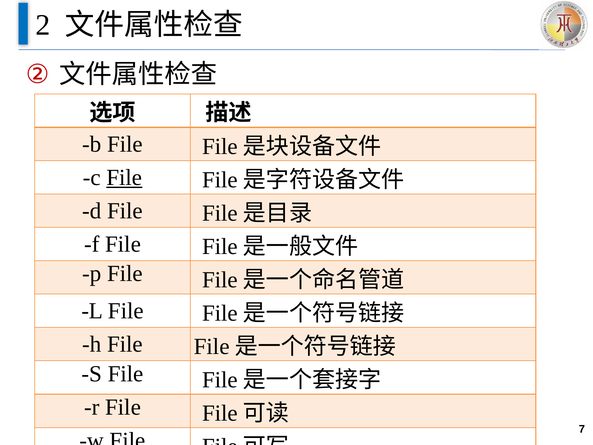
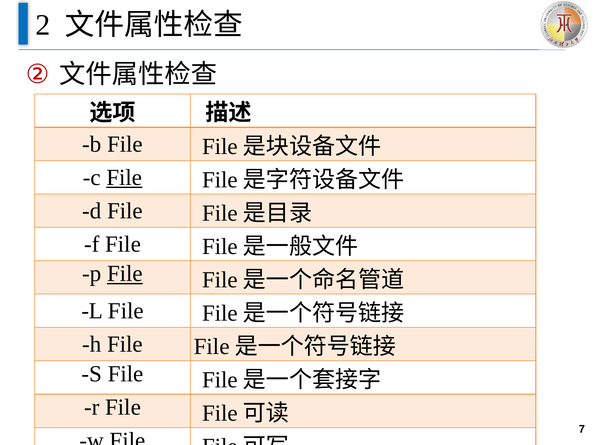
File underline: none -> present (125, 274)
